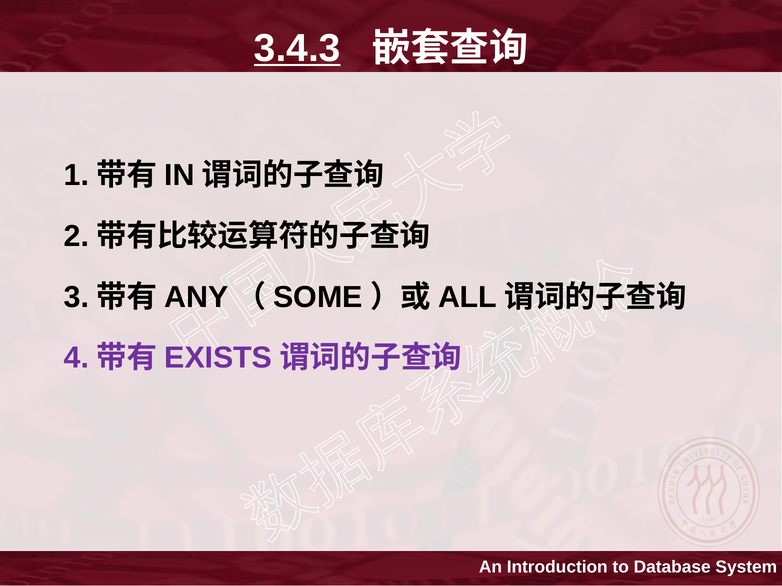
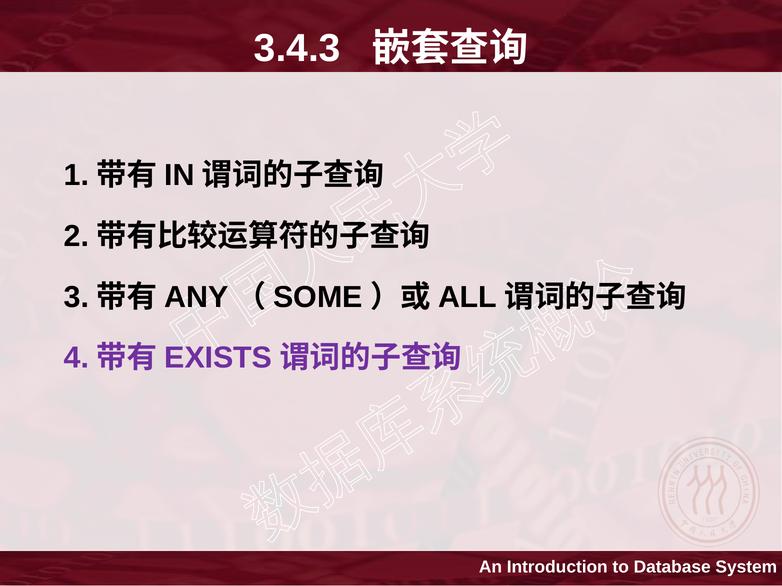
3.4.3 underline: present -> none (297, 48)
